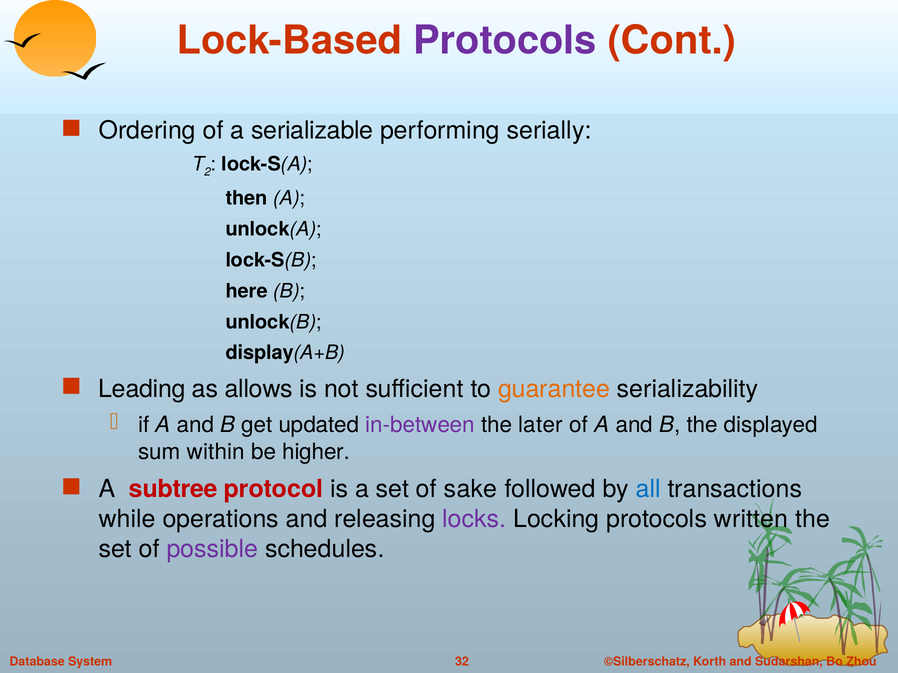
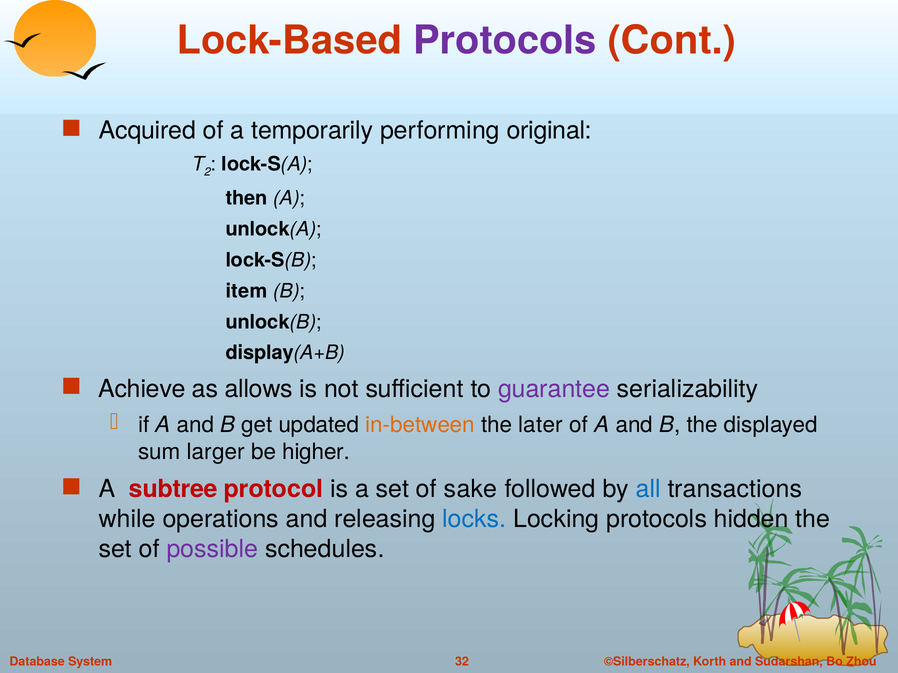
Ordering: Ordering -> Acquired (147, 131)
serializable: serializable -> temporarily (312, 131)
serially: serially -> original (549, 131)
here: here -> item (247, 291)
Leading: Leading -> Achieve (142, 389)
guarantee colour: orange -> purple (554, 389)
in-between colour: purple -> orange (420, 425)
within: within -> larger (216, 452)
locks colour: purple -> blue (474, 520)
written: written -> hidden (751, 520)
